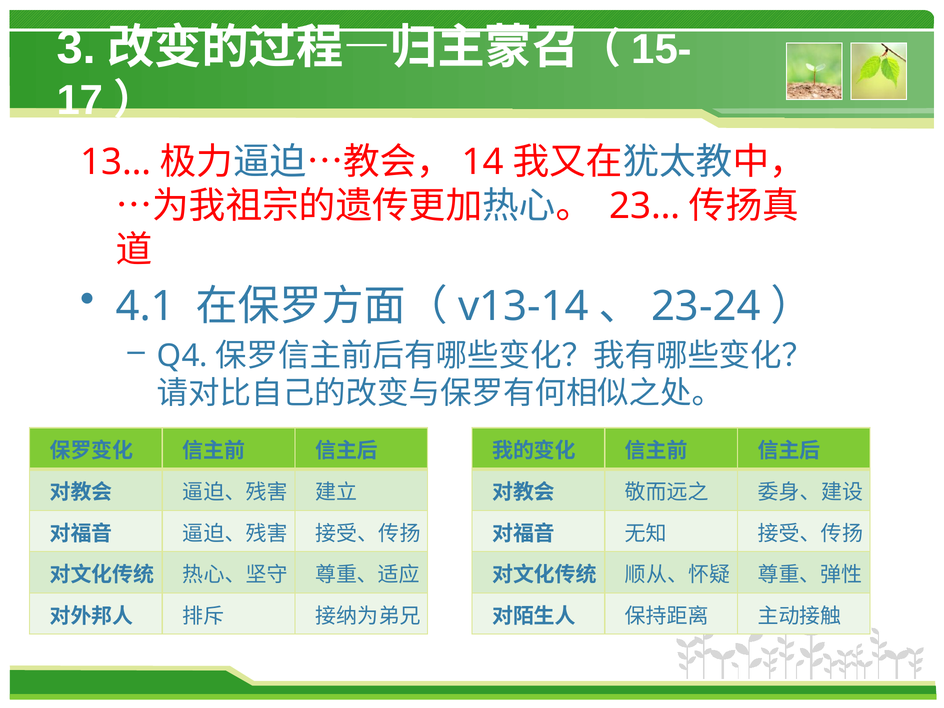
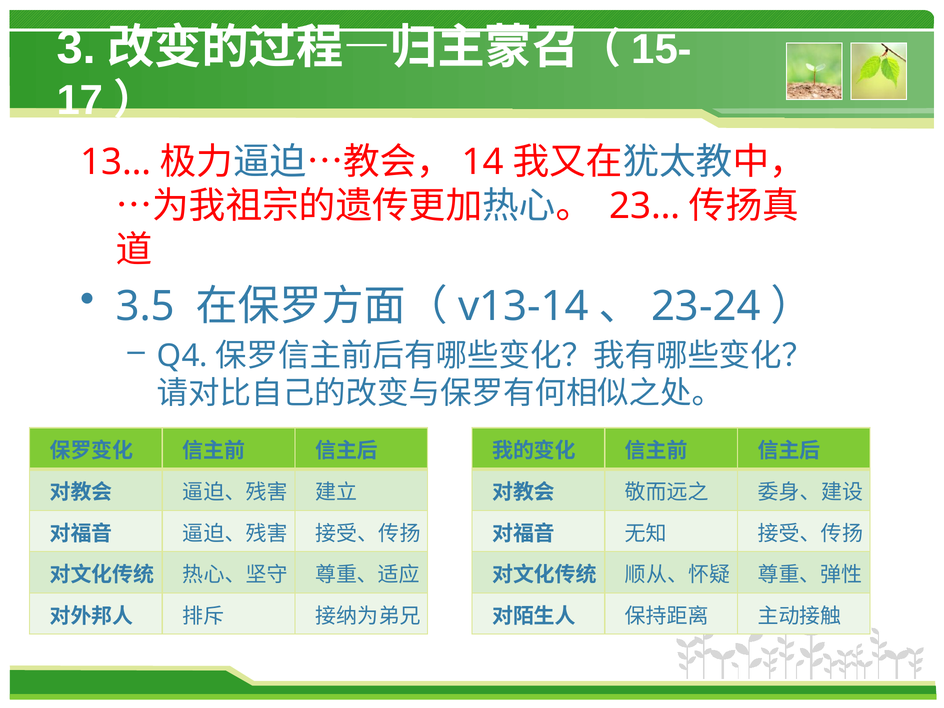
4.1: 4.1 -> 3.5 (145, 306)
